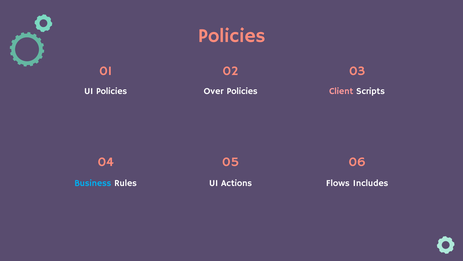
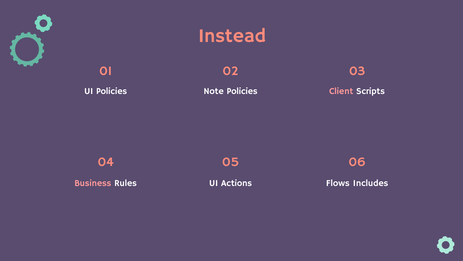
Policies: Policies -> Instead (232, 36)
Over: Over -> Note (214, 91)
Business colour: light blue -> pink (93, 183)
